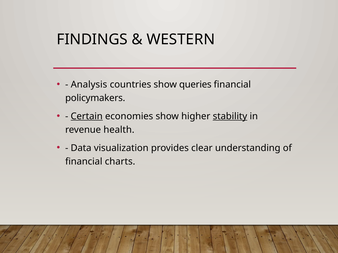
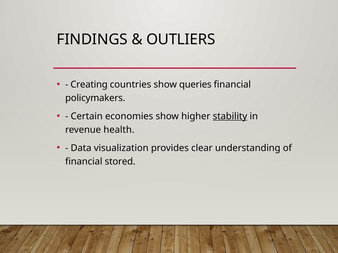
WESTERN: WESTERN -> OUTLIERS (181, 39)
Analysis: Analysis -> Creating (89, 85)
Certain underline: present -> none (87, 116)
charts: charts -> stored (120, 162)
